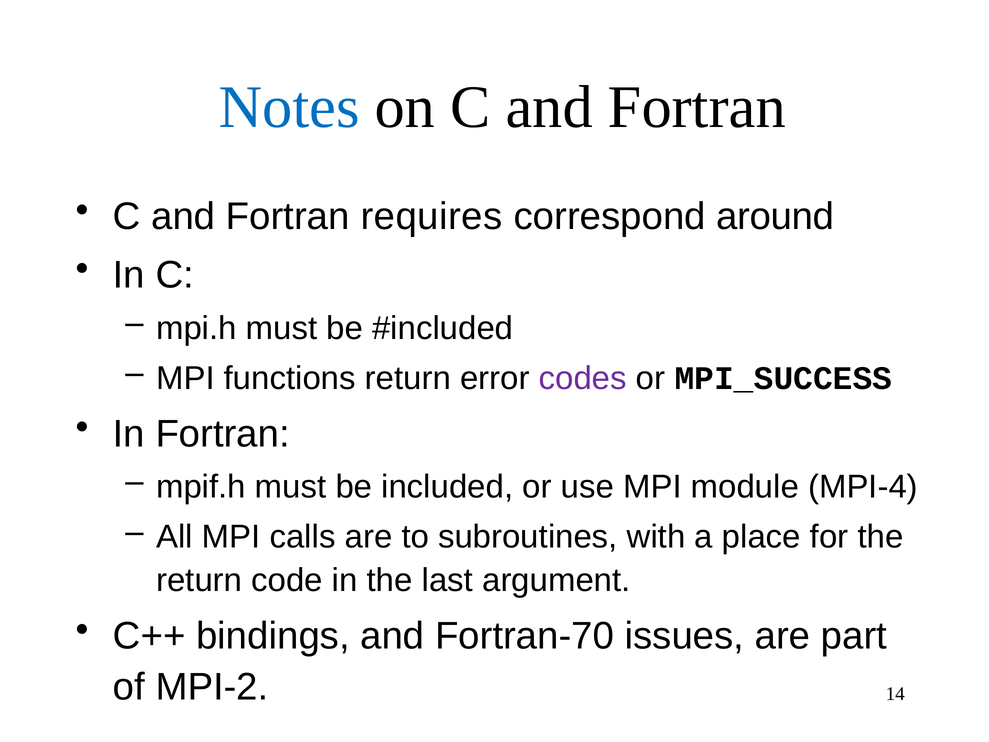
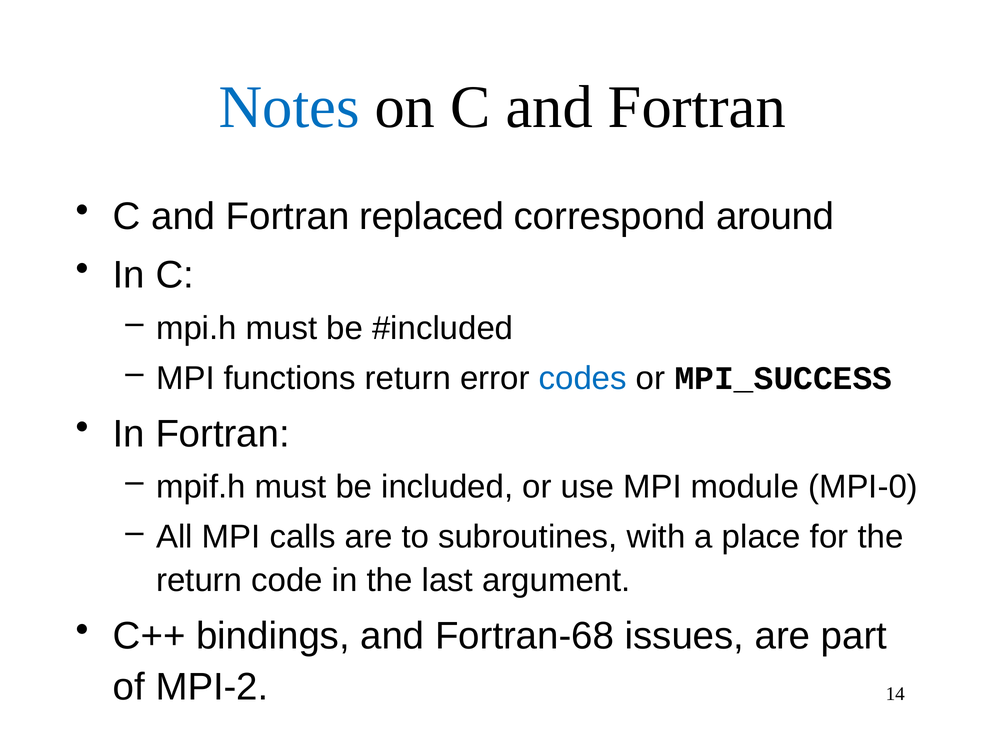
requires: requires -> replaced (432, 217)
codes colour: purple -> blue (583, 378)
MPI-4: MPI-4 -> MPI-0 (863, 487)
Fortran-70: Fortran-70 -> Fortran-68 (525, 636)
